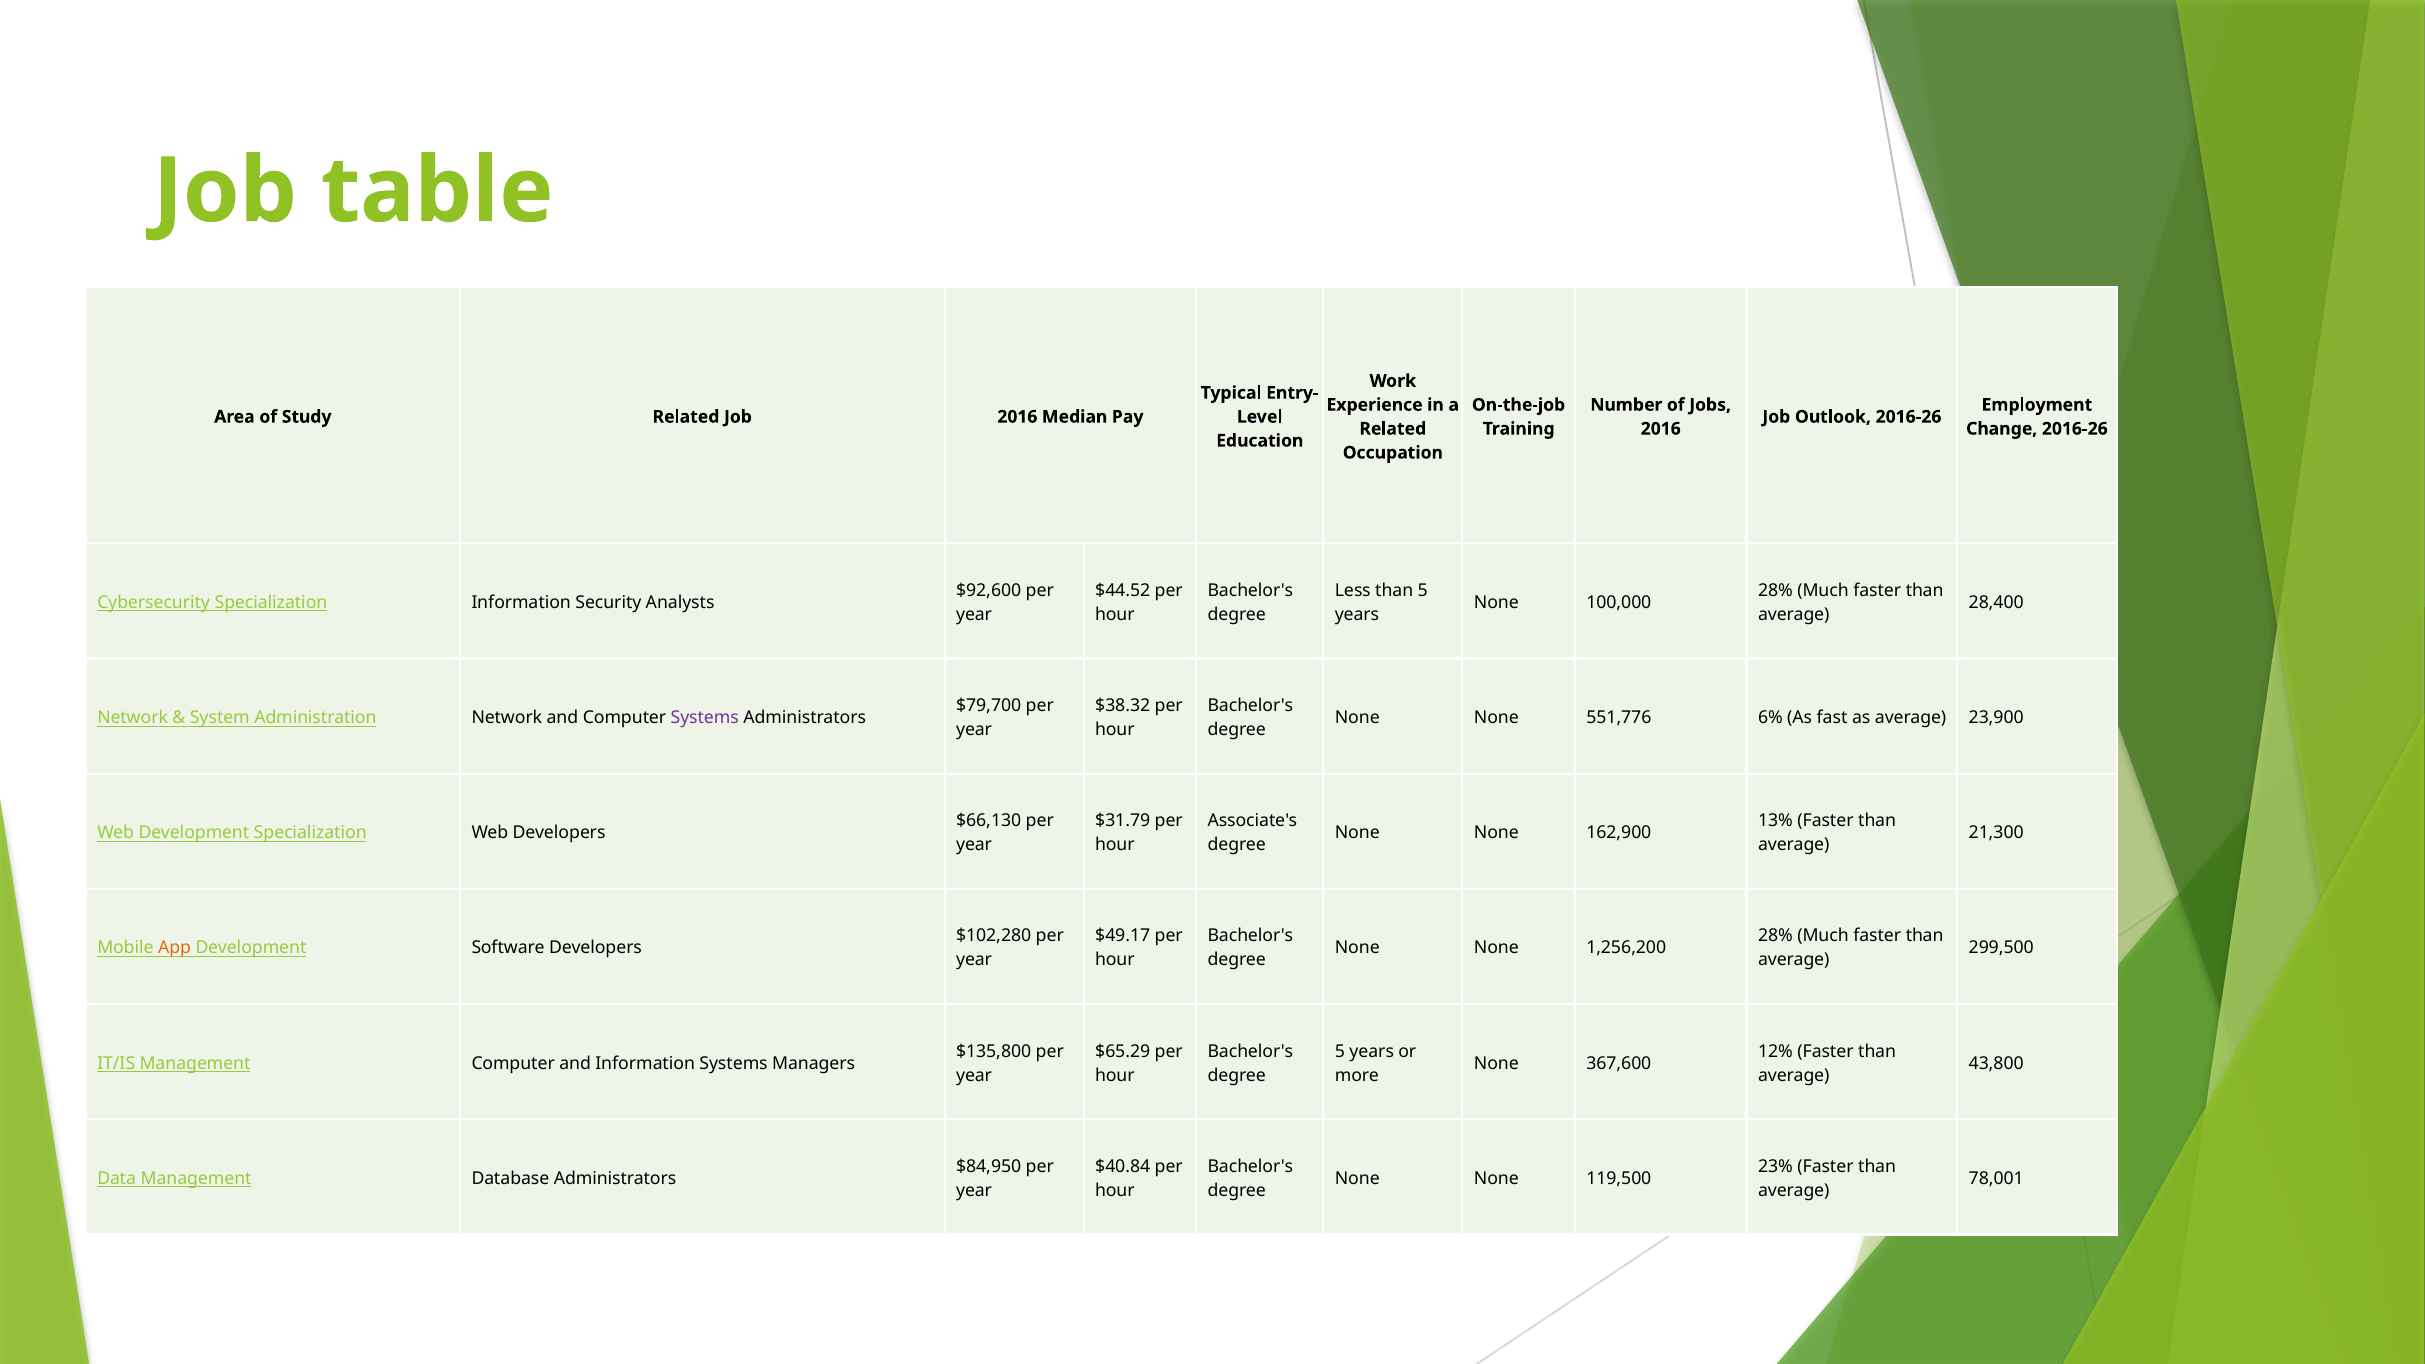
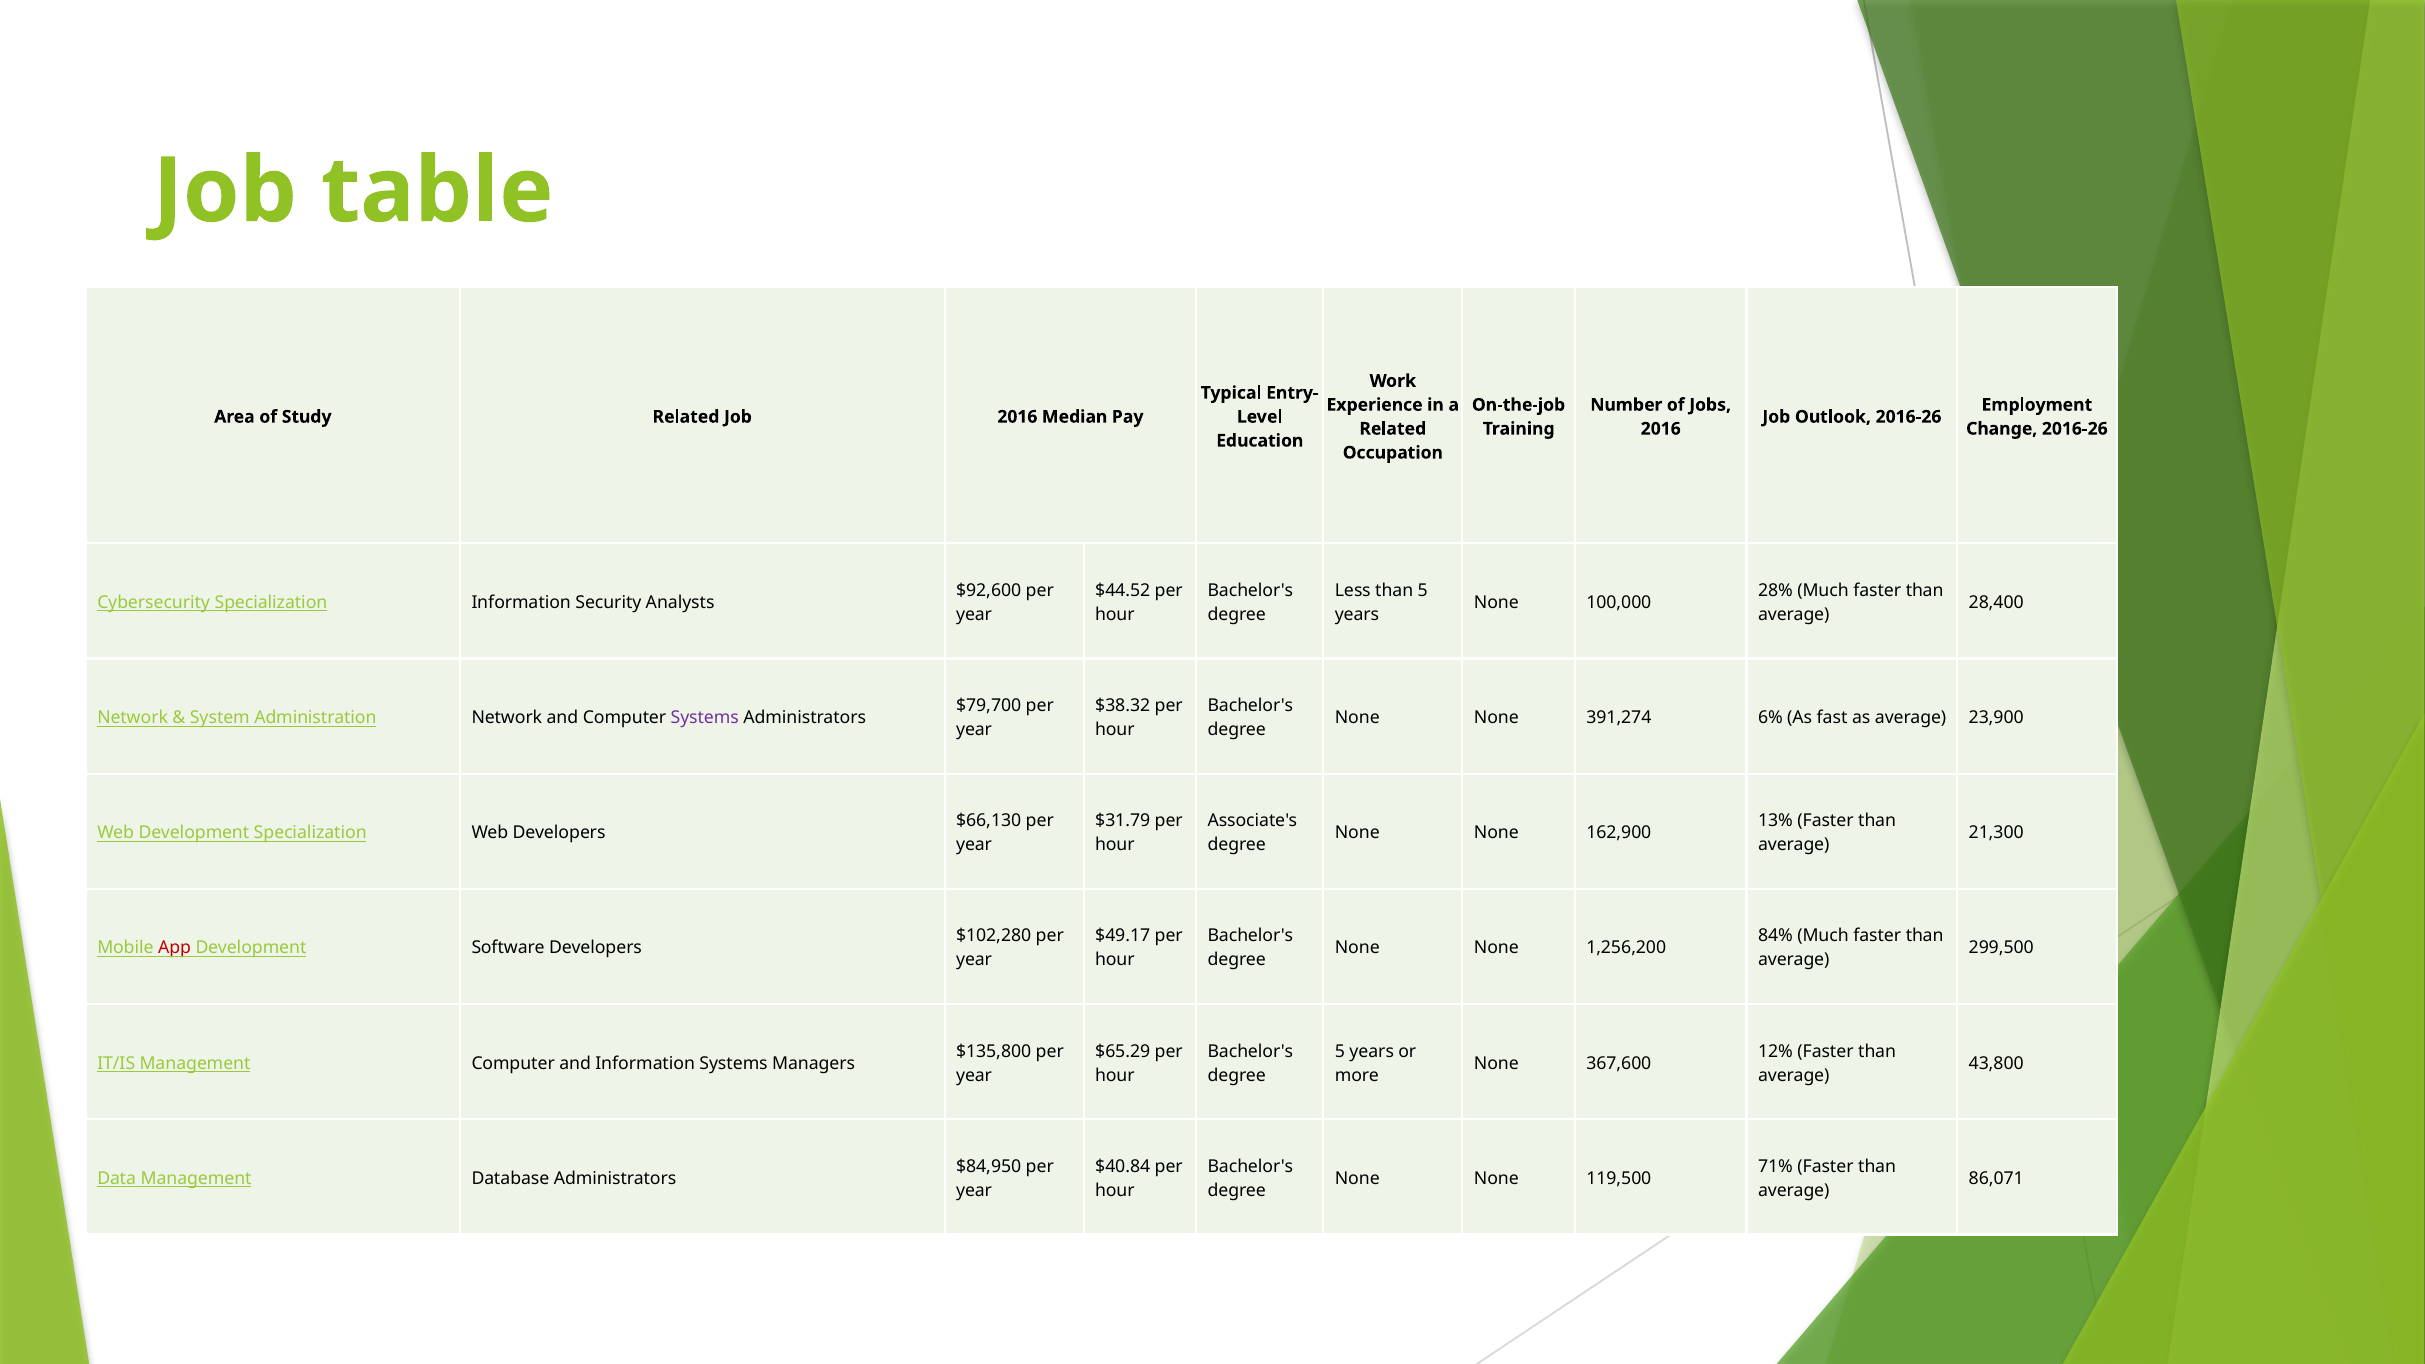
551,776: 551,776 -> 391,274 (1619, 718)
28%: 28% -> 84% (1776, 936)
App colour: orange -> red (175, 948)
23%: 23% -> 71% (1776, 1167)
78,001: 78,001 -> 86,071 (1996, 1179)
